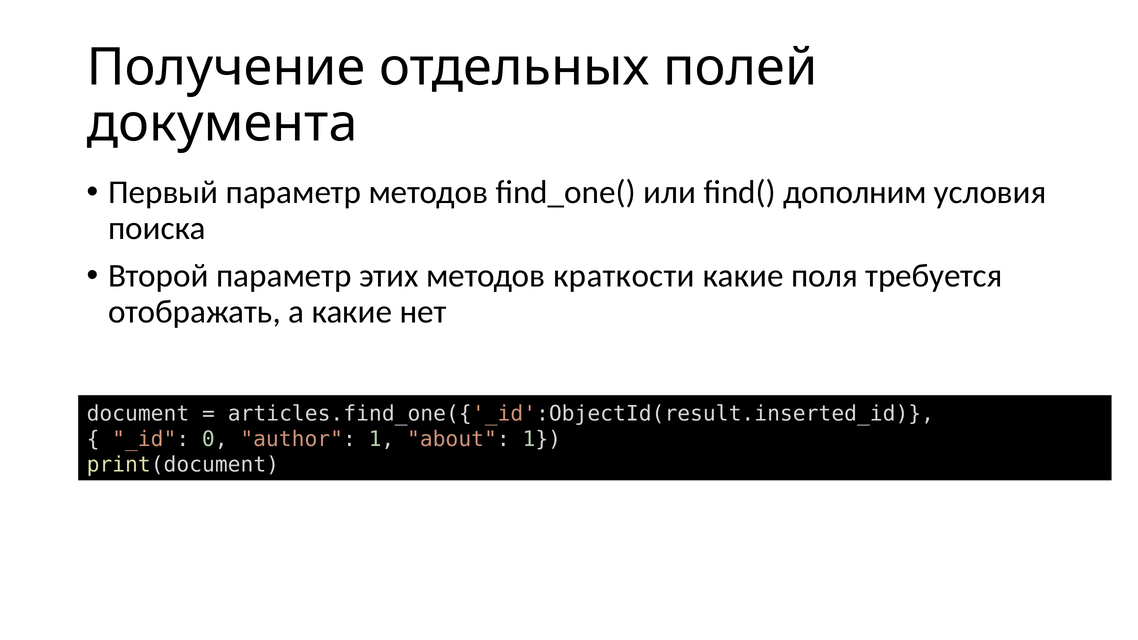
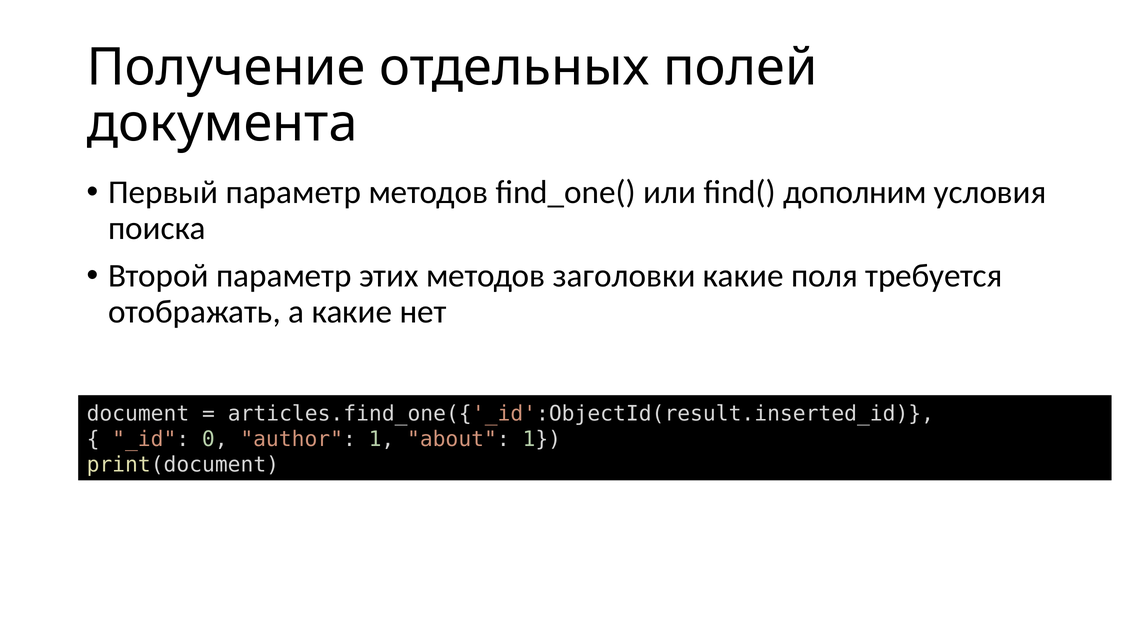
краткости: краткости -> заголовки (624, 276)
